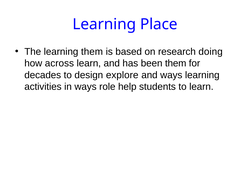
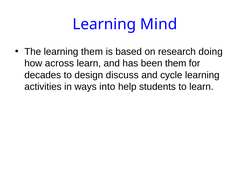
Place: Place -> Mind (159, 24)
explore: explore -> discuss (122, 75)
and ways: ways -> cycle (171, 75)
role: role -> into (107, 87)
